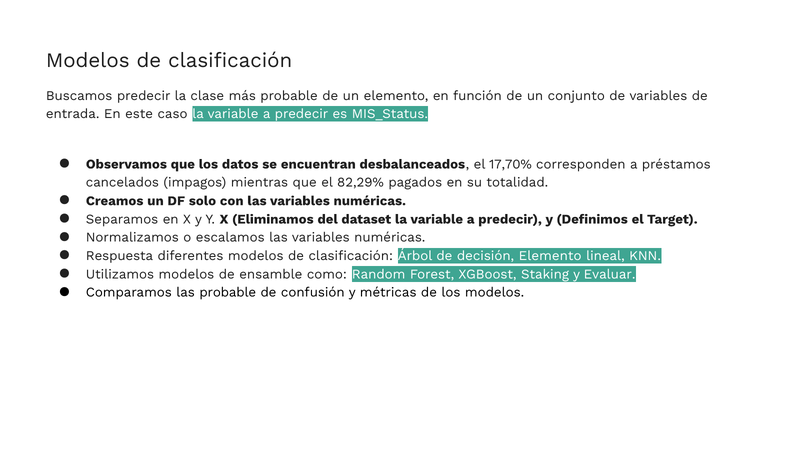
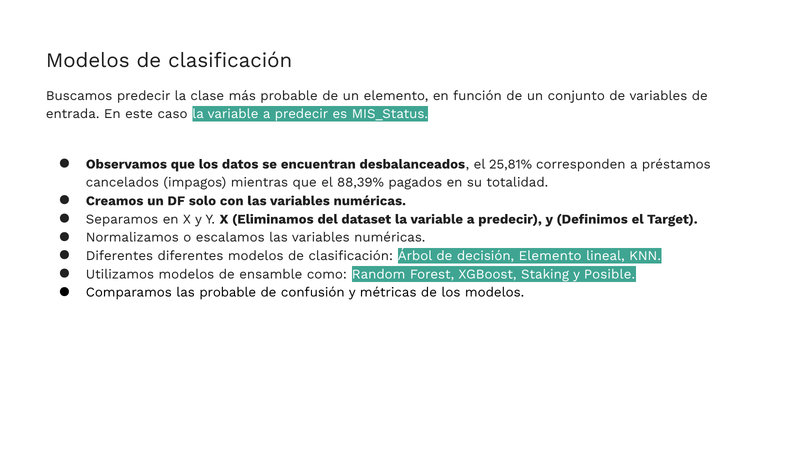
17,70%: 17,70% -> 25,81% (510, 164)
82,29%: 82,29% -> 88,39% (361, 182)
Respuesta: Respuesta -> Diferentes (119, 256)
Evaluar: Evaluar -> Posible (610, 274)
